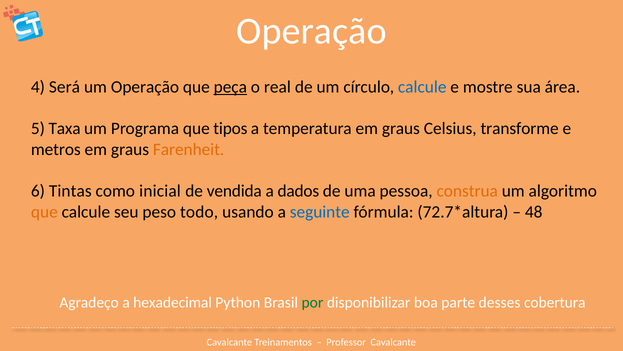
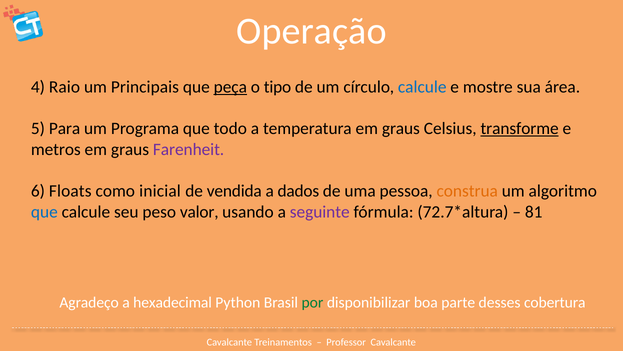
Será: Será -> Raio (64, 87)
um Operação: Operação -> Principais (145, 87)
real: real -> tipo (278, 87)
Taxa: Taxa -> Para (65, 128)
tipos: tipos -> todo (230, 128)
transforme underline: none -> present (520, 128)
Farenheit colour: orange -> purple (189, 149)
Tintas: Tintas -> Floats (70, 191)
que colour: orange -> blue (44, 211)
todo: todo -> valor (199, 211)
seguinte colour: blue -> purple (320, 211)
48: 48 -> 81 (534, 211)
